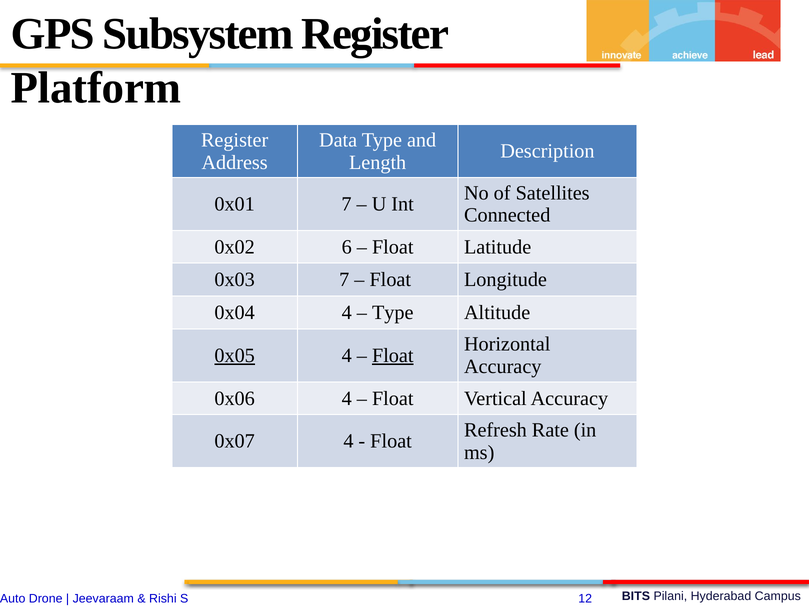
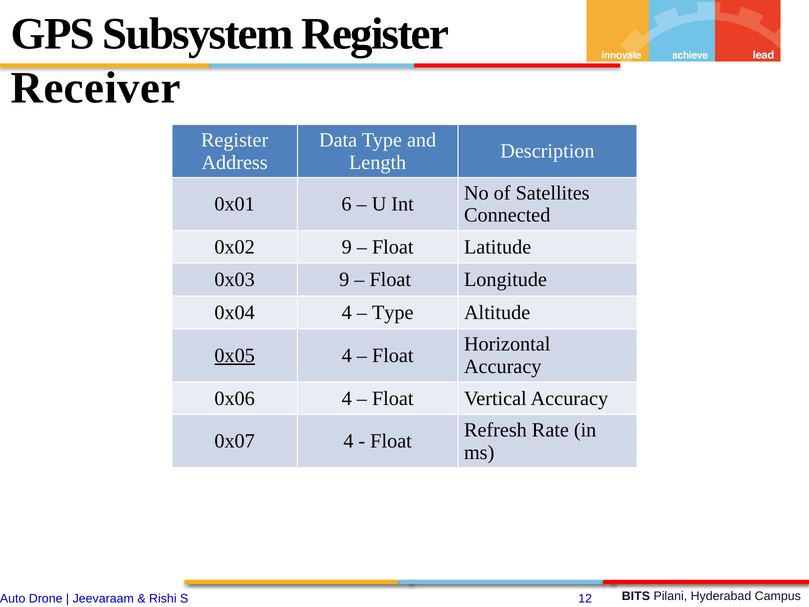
Platform: Platform -> Receiver (96, 88)
0x01 7: 7 -> 6 (347, 204)
0x02 6: 6 -> 9 (347, 247)
0x03 7: 7 -> 9 (344, 280)
Float underline: present -> none (393, 355)
